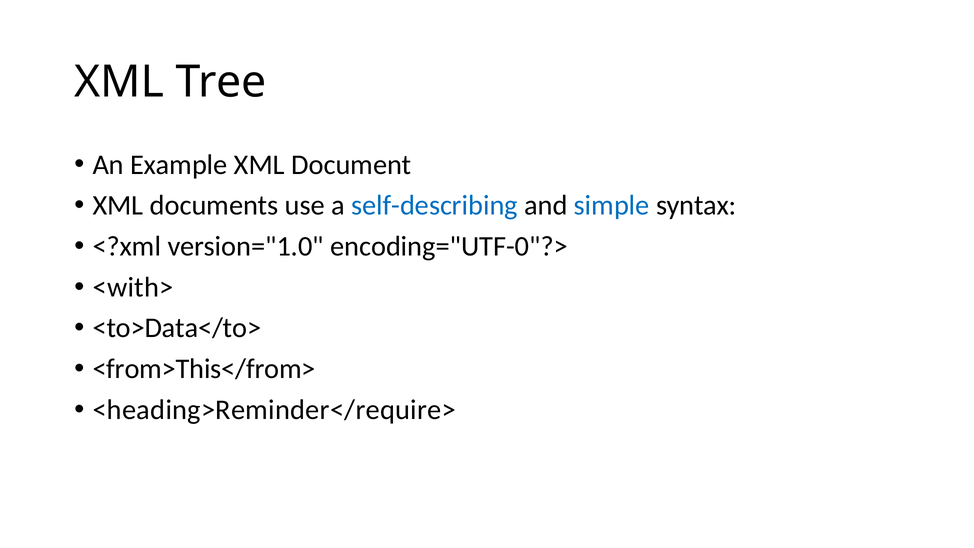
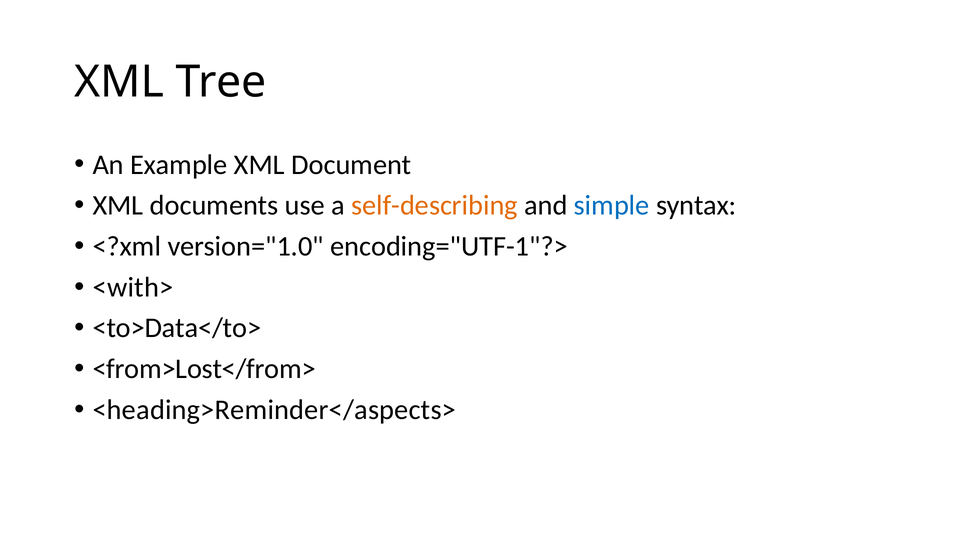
self-describing colour: blue -> orange (435, 206)
encoding="UTF-0"?>: encoding="UTF-0"?> -> encoding="UTF-1"?> (449, 246)
<from>This</from>: <from>This</from> -> <from>Lost</from> (204, 369)
<heading>Reminder</require>: <heading>Reminder</require> -> <heading>Reminder</aspects> (274, 410)
